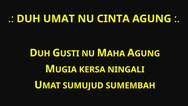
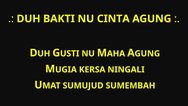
UMAT: UMAT -> BAKTI (59, 19)
